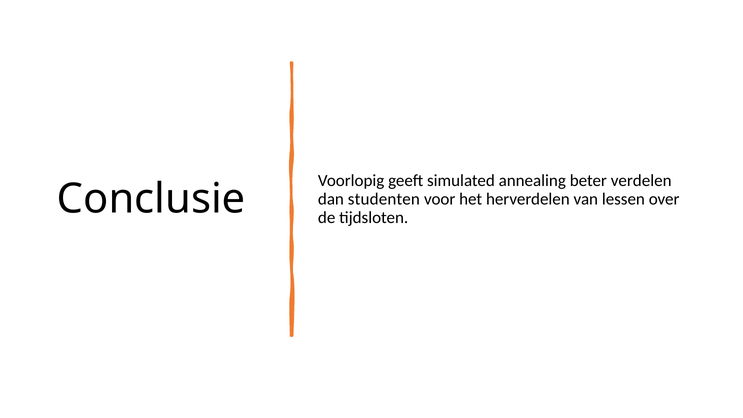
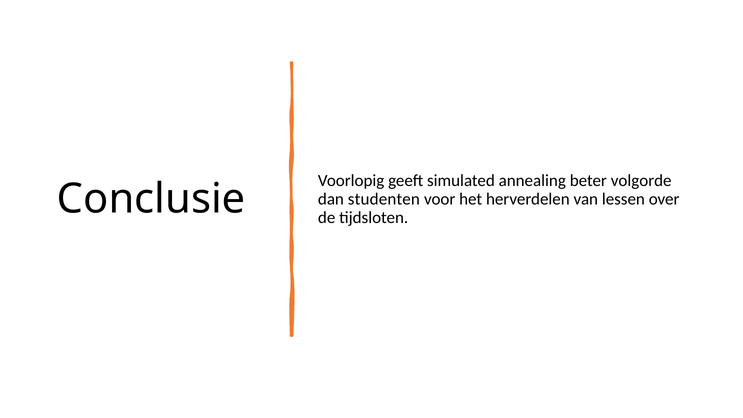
verdelen: verdelen -> volgorde (641, 181)
